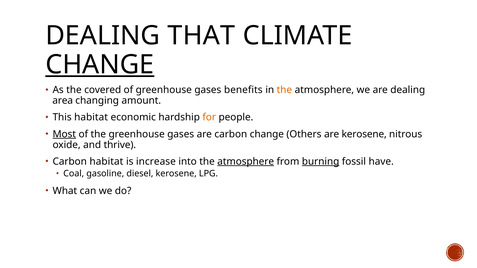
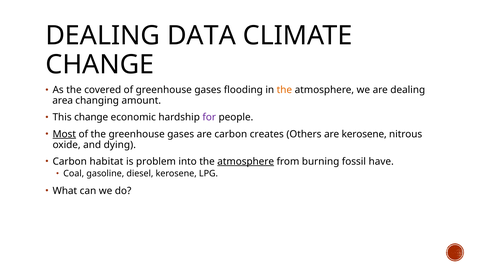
THAT: THAT -> DATA (201, 36)
CHANGE underline: present -> none (100, 65)
benefits: benefits -> flooding (243, 90)
This habitat: habitat -> change (91, 118)
for colour: orange -> purple (209, 118)
carbon change: change -> creates (267, 134)
thrive: thrive -> dying (120, 145)
increase: increase -> problem (156, 162)
burning underline: present -> none (321, 162)
